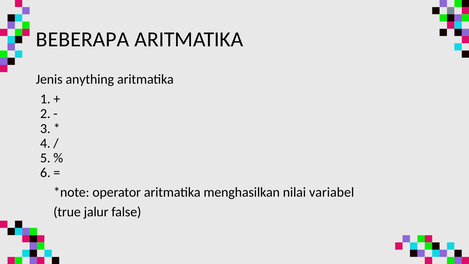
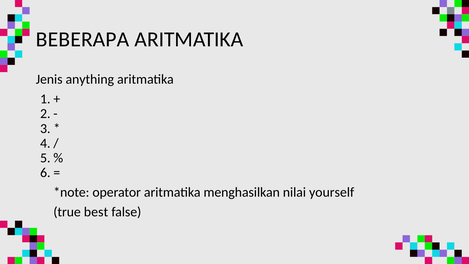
variabel: variabel -> yourself (332, 192)
jalur: jalur -> best (96, 212)
